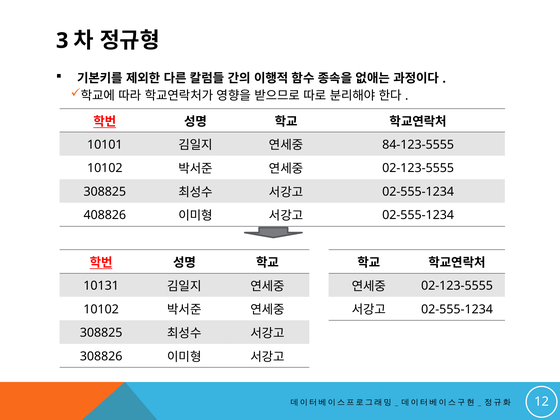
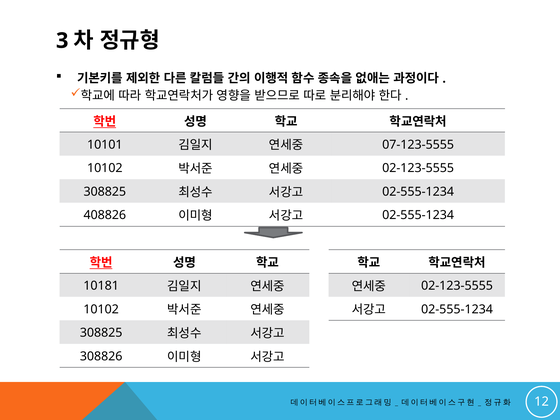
84-123-5555: 84-123-5555 -> 07-123-5555 (418, 145)
10131: 10131 -> 10181 (101, 286)
